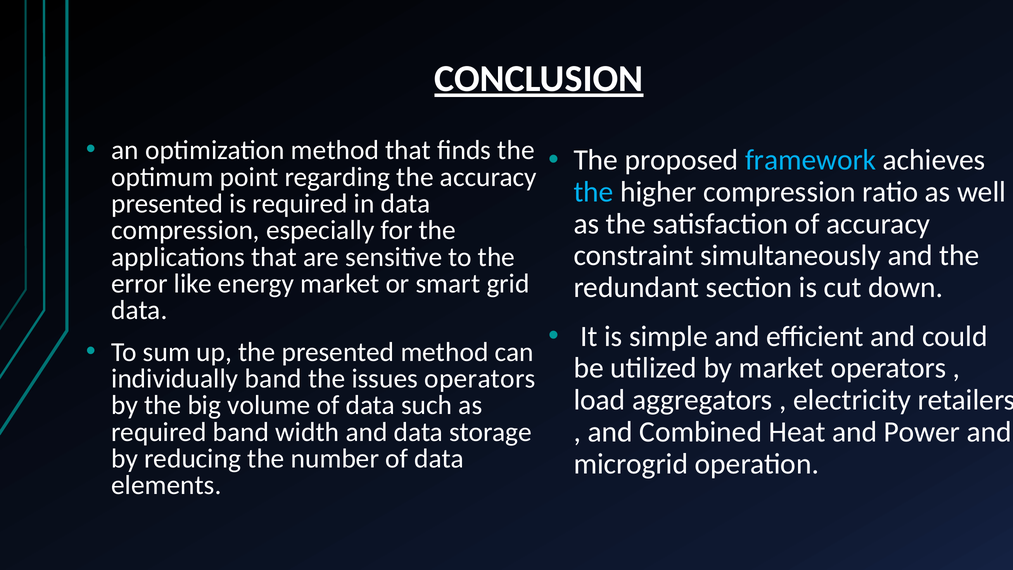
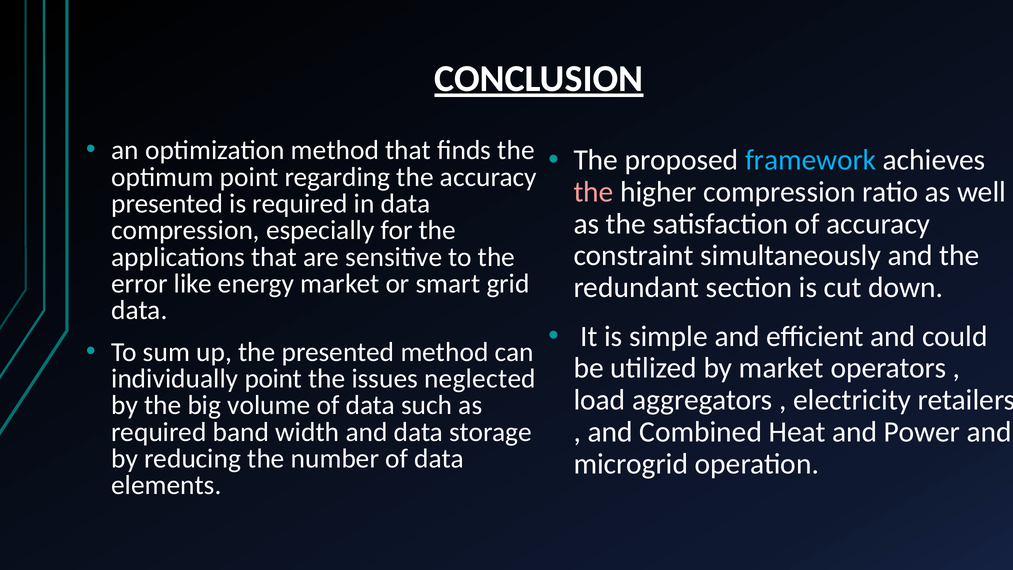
the colour: light blue -> pink (594, 192)
individually band: band -> point (273, 379)
issues operators: operators -> neglected (480, 379)
